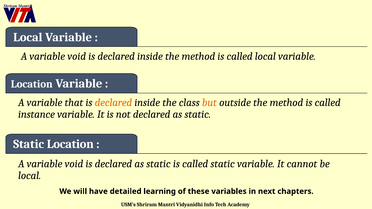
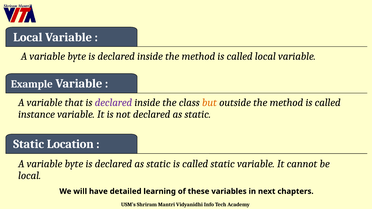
void: void -> byte (77, 56)
Location: Location -> Example (32, 84)
declared colour: orange -> purple (113, 103)
void: void -> byte (74, 164)
